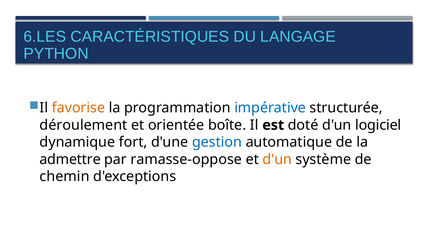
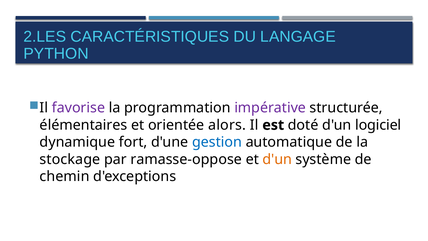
6.LES: 6.LES -> 2.LES (45, 37)
favorise colour: orange -> purple (78, 108)
impérative colour: blue -> purple (270, 108)
déroulement: déroulement -> élémentaires (84, 125)
boîte: boîte -> alors (227, 125)
admettre: admettre -> stockage (70, 159)
